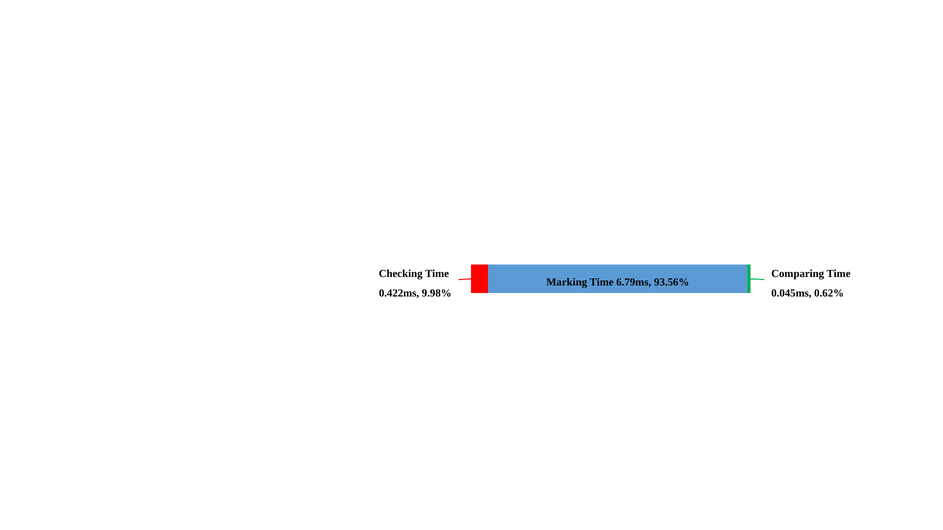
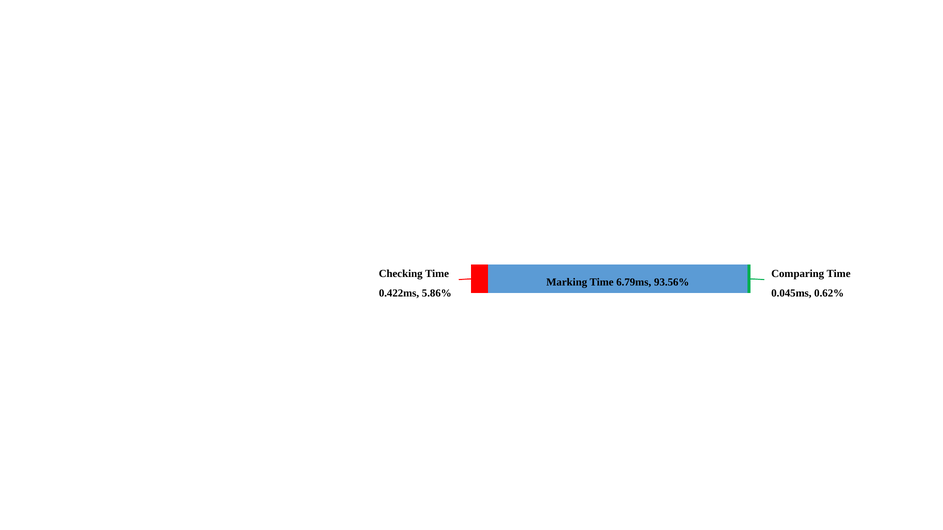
9.98%: 9.98% -> 5.86% (437, 294)
